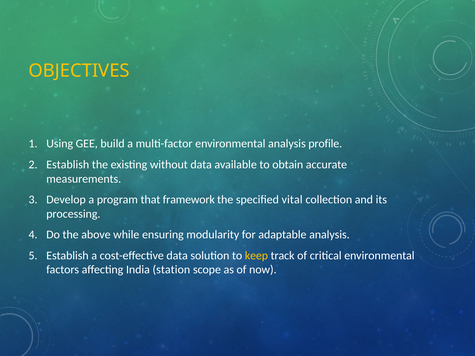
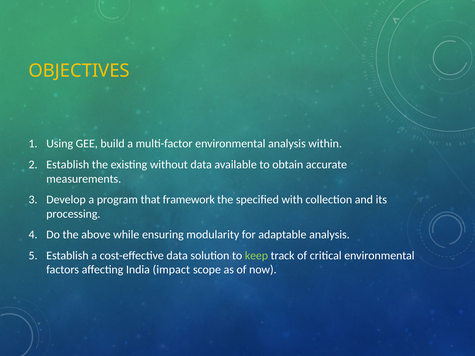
profile: profile -> within (325, 144)
vital: vital -> with (292, 200)
keep colour: yellow -> light green (256, 256)
station: station -> impact (171, 270)
